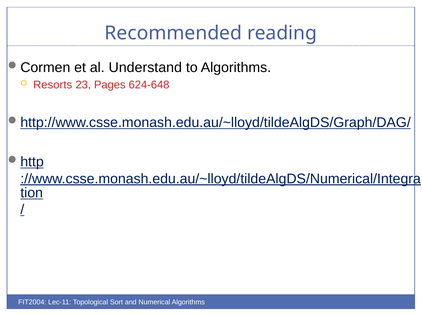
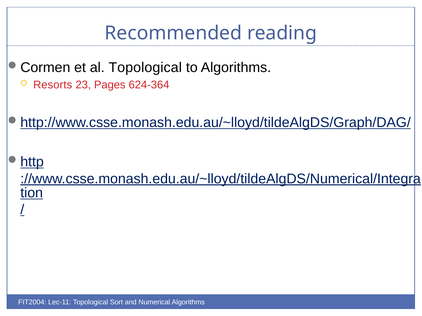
al Understand: Understand -> Topological (145, 68)
624-648: 624-648 -> 624-364 (149, 85)
